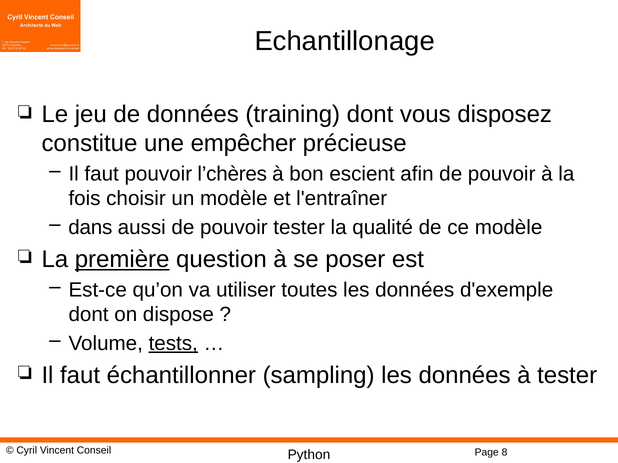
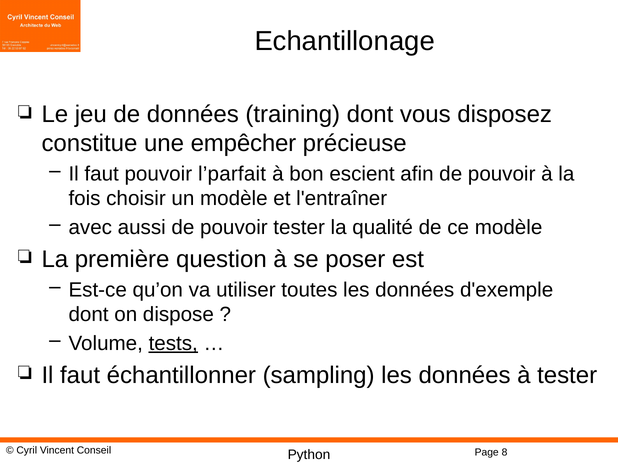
l’chères: l’chères -> l’parfait (232, 174)
dans: dans -> avec (90, 228)
première underline: present -> none (122, 260)
